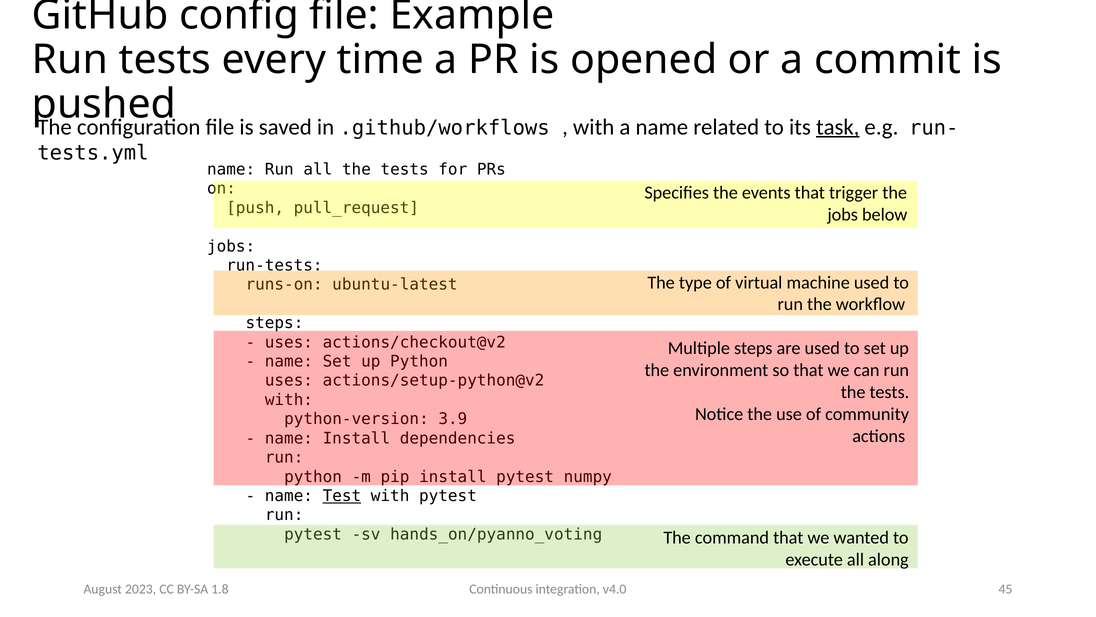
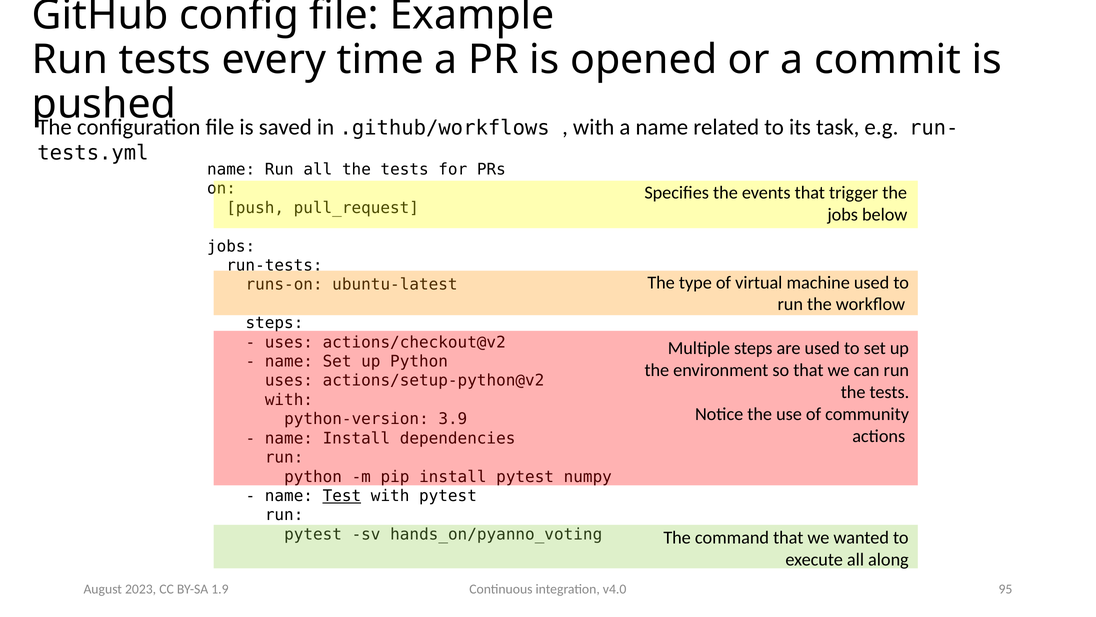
task underline: present -> none (838, 127)
45: 45 -> 95 (1005, 589)
1.8: 1.8 -> 1.9 (220, 589)
